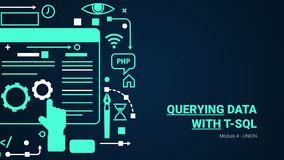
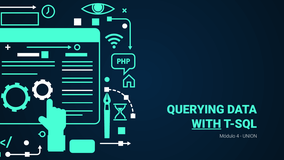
QUERYING underline: present -> none (196, 110)
